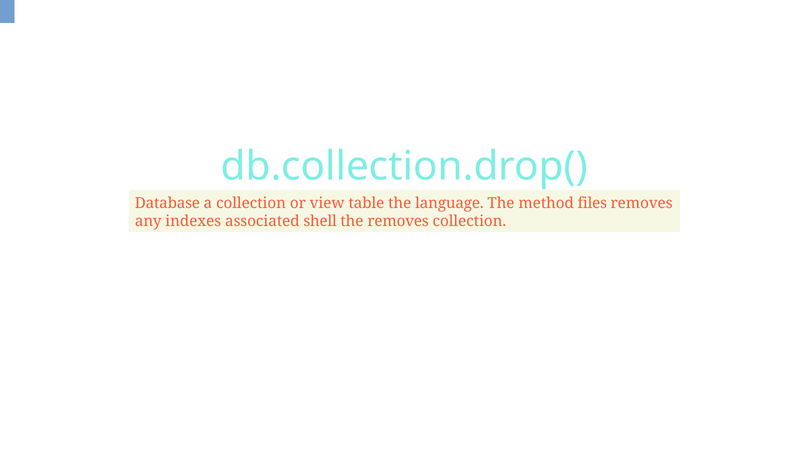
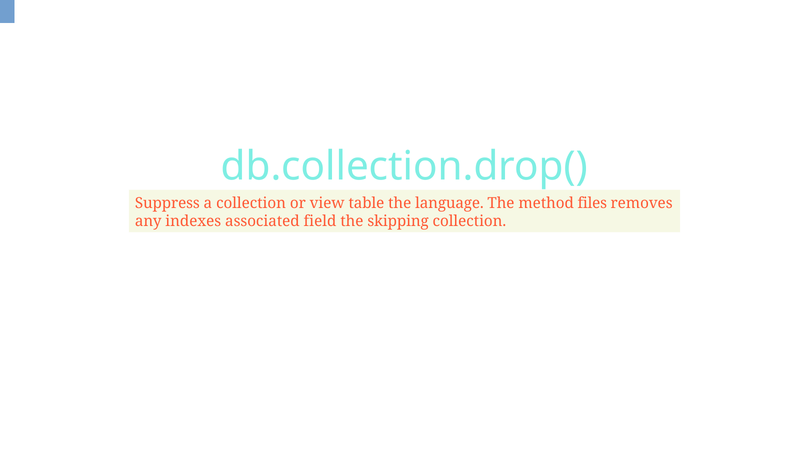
Database: Database -> Suppress (167, 203)
shell: shell -> field (320, 221)
the removes: removes -> skipping (398, 221)
